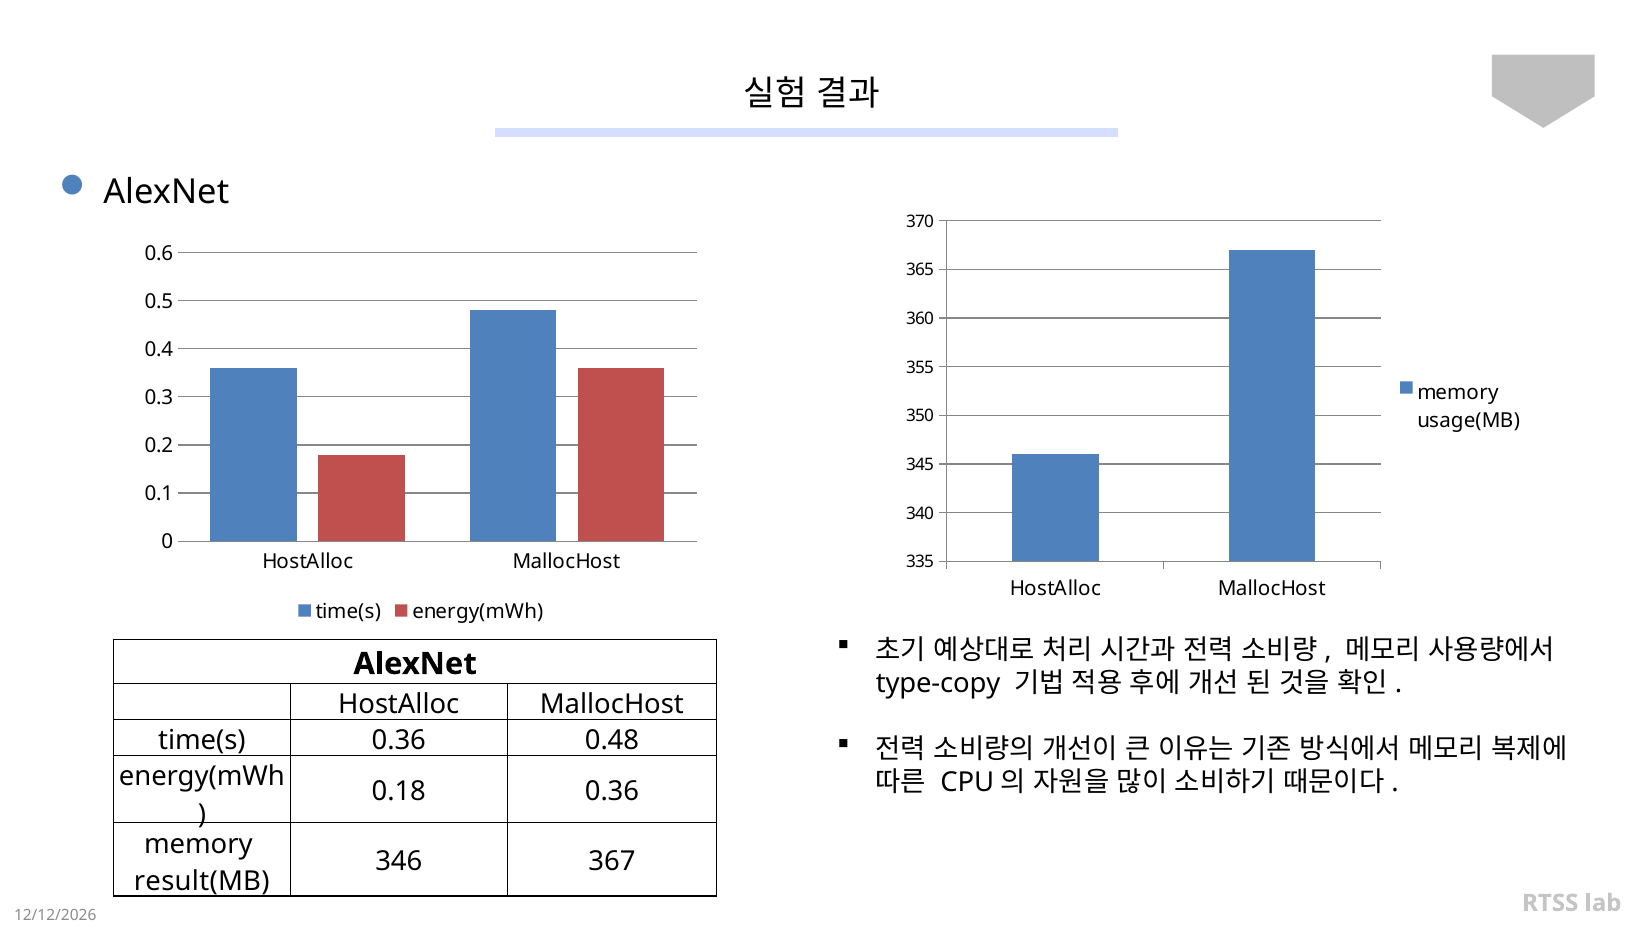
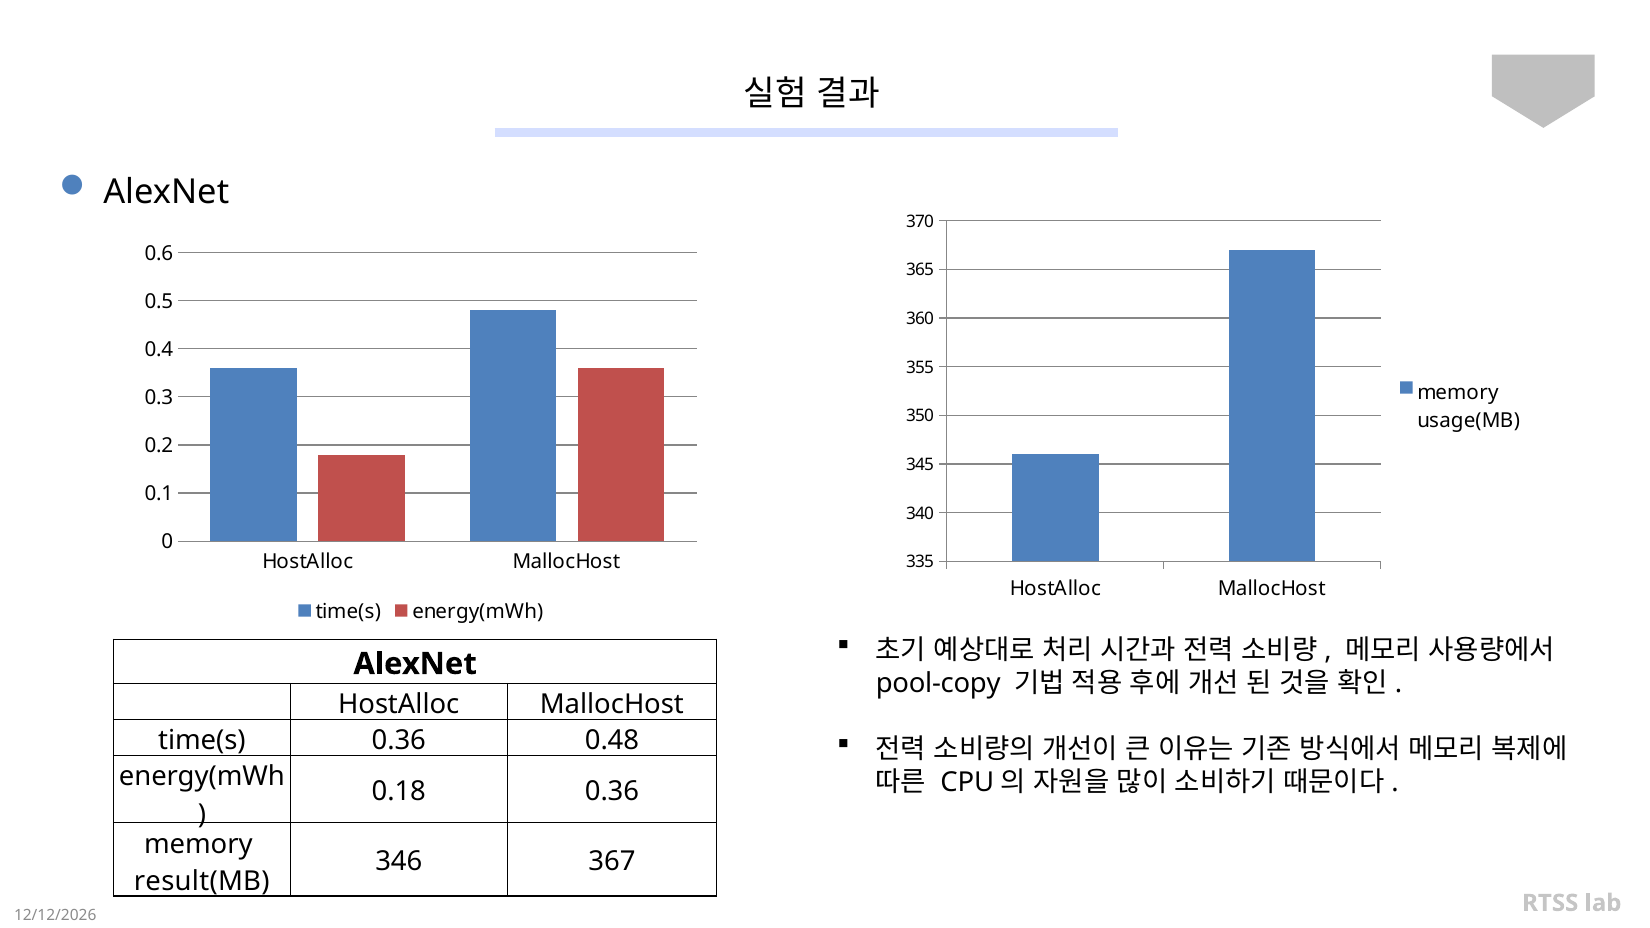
type-copy: type-copy -> pool-copy (938, 684)
